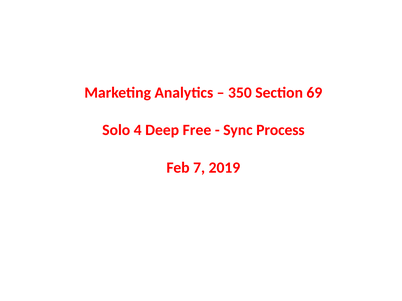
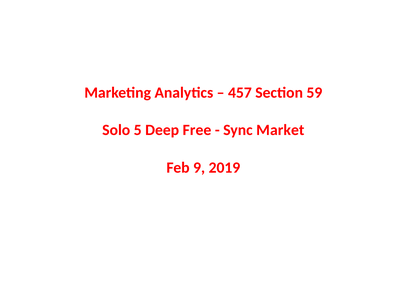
350: 350 -> 457 (240, 93)
69: 69 -> 59 (314, 93)
4: 4 -> 5 (138, 130)
Process: Process -> Market (280, 130)
7: 7 -> 9 (199, 168)
